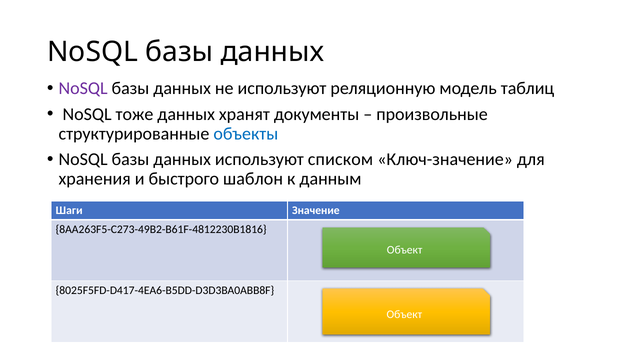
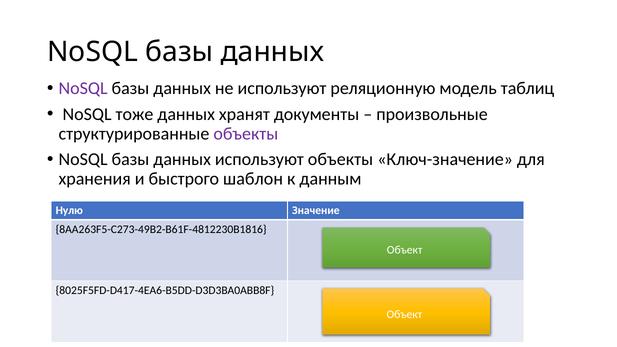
объекты colour: blue -> purple (246, 134)
используют списком: списком -> объекты (341, 160)
Шаги: Шаги -> Нулю (69, 211)
